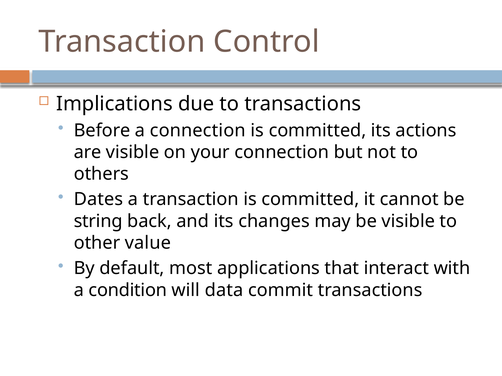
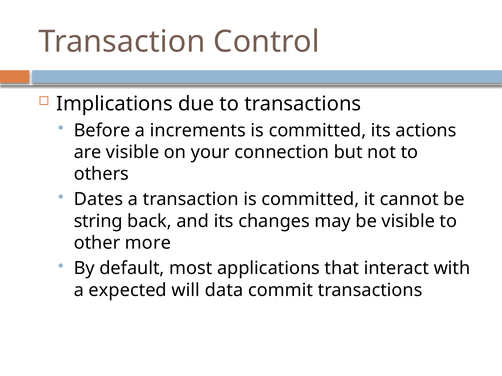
a connection: connection -> increments (198, 131)
value: value -> more (148, 243)
condition: condition -> expected (128, 290)
